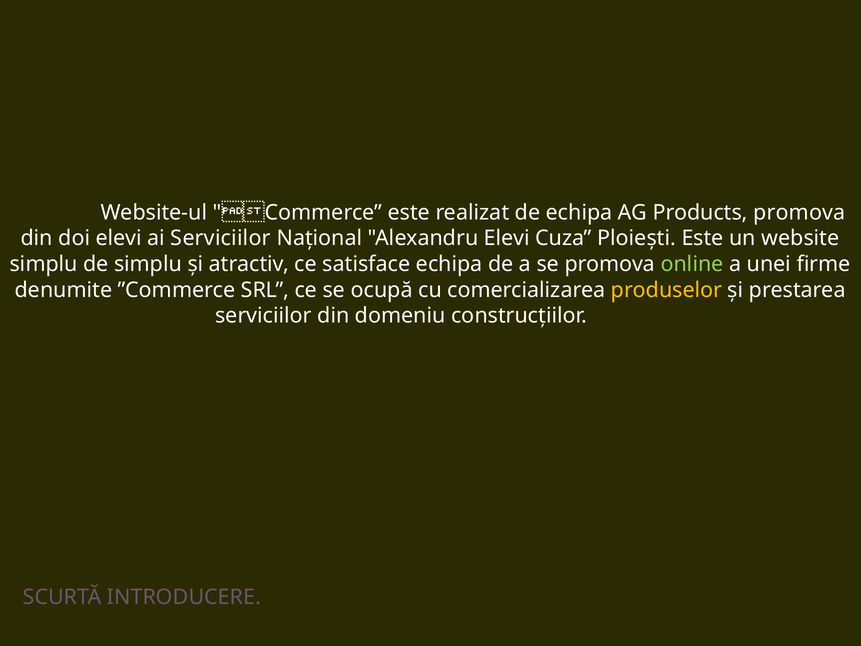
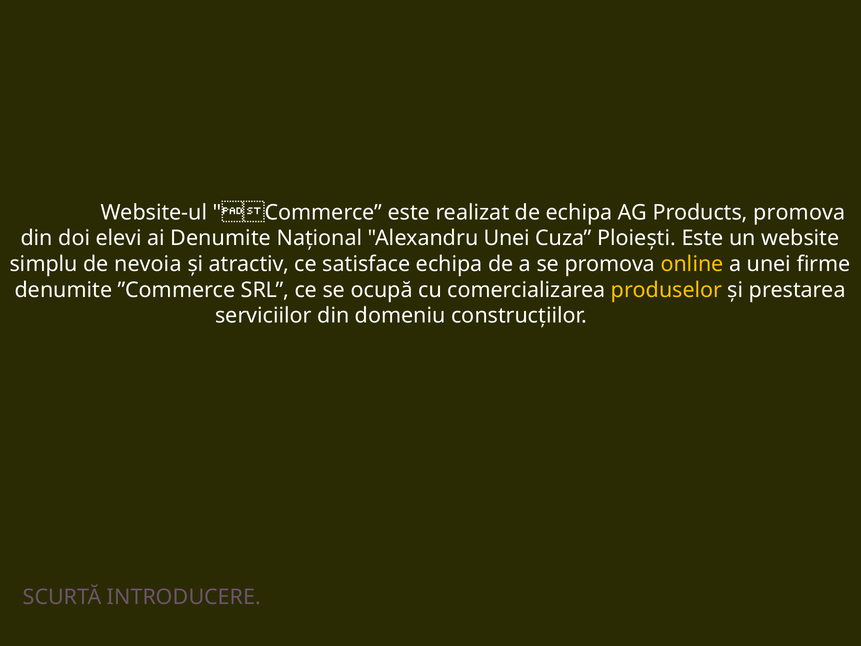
ai Serviciilor: Serviciilor -> Denumite (221, 238)
Alexandru Elevi: Elevi -> Unei (507, 238)
de simplu: simplu -> nevoia (148, 264)
online colour: light green -> yellow (692, 264)
